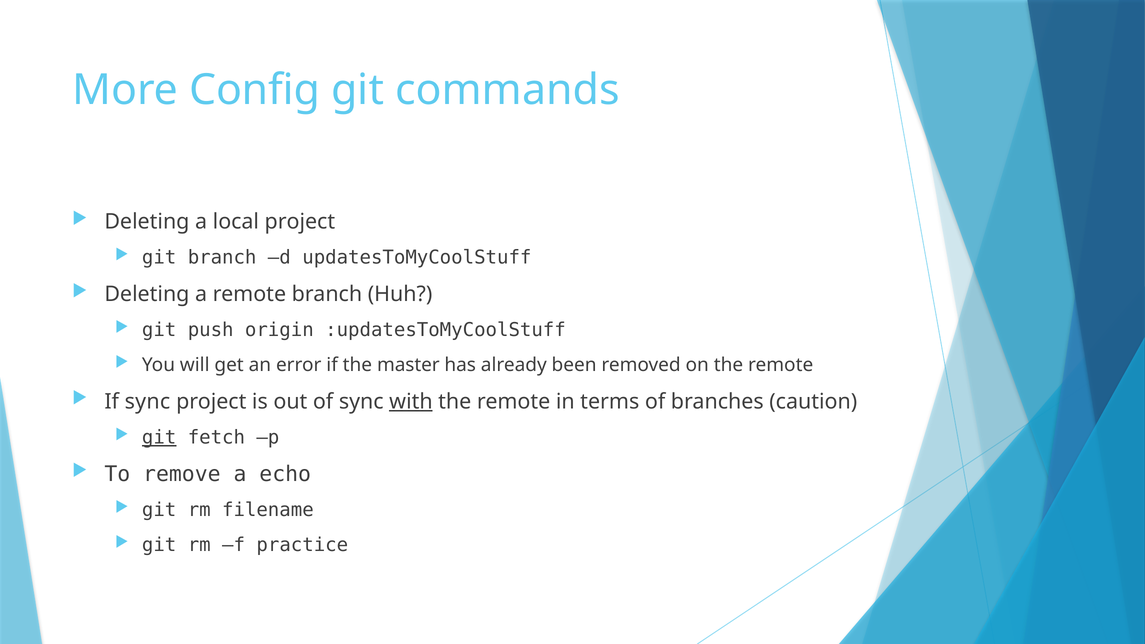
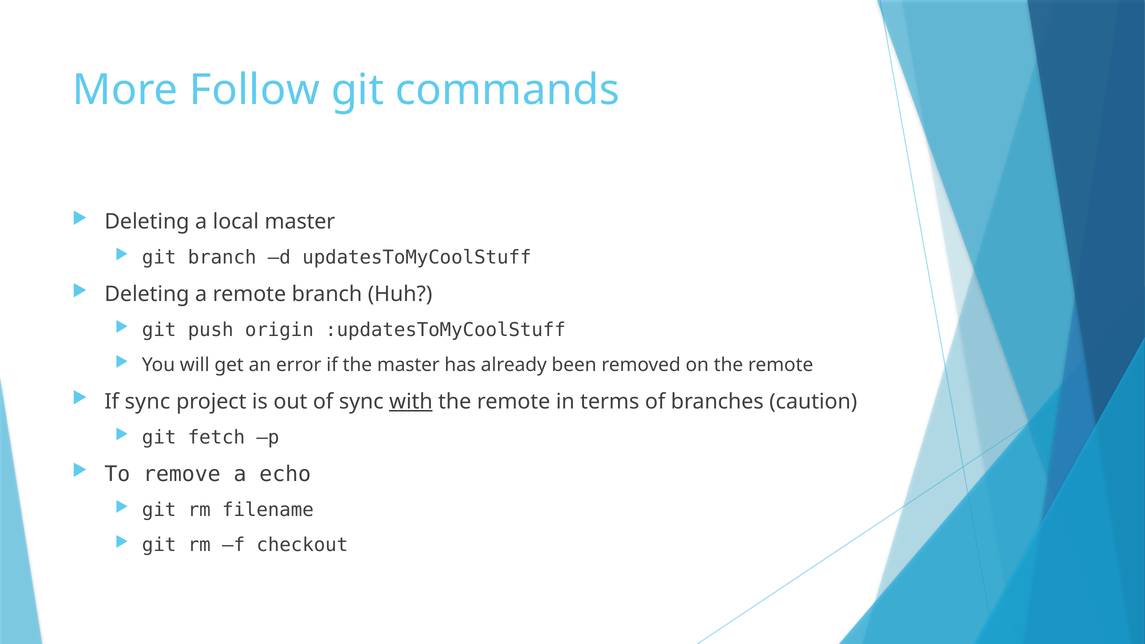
Config: Config -> Follow (255, 90)
local project: project -> master (300, 222)
git underline: present -> none (159, 438)
practice: practice -> checkout (302, 545)
